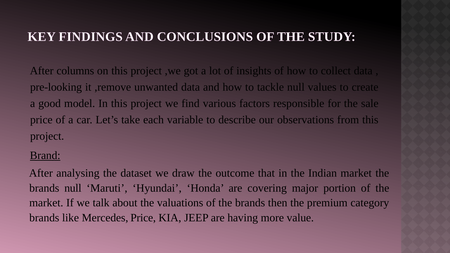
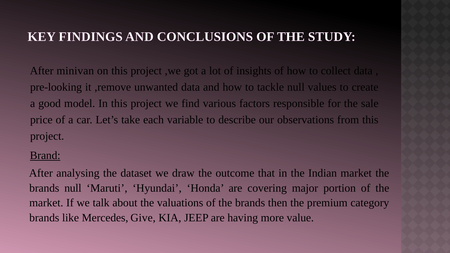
columns: columns -> minivan (75, 71)
Mercedes Price: Price -> Give (143, 218)
